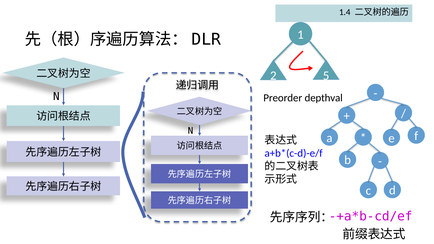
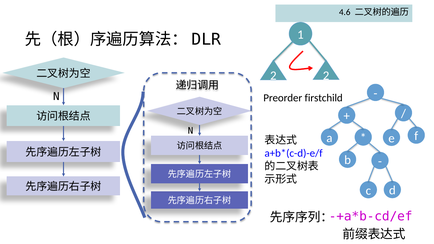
1.4: 1.4 -> 4.6 (345, 12)
2 5: 5 -> 2 (326, 76)
depthval: depthval -> firstchild (324, 98)
